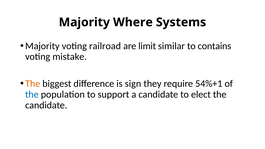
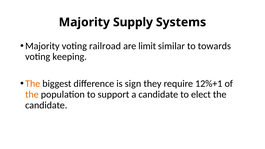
Where: Where -> Supply (133, 22)
contains: contains -> towards (214, 46)
mistake: mistake -> keeping (70, 57)
54%+1: 54%+1 -> 12%+1 (209, 84)
the colour: blue -> orange (32, 94)
